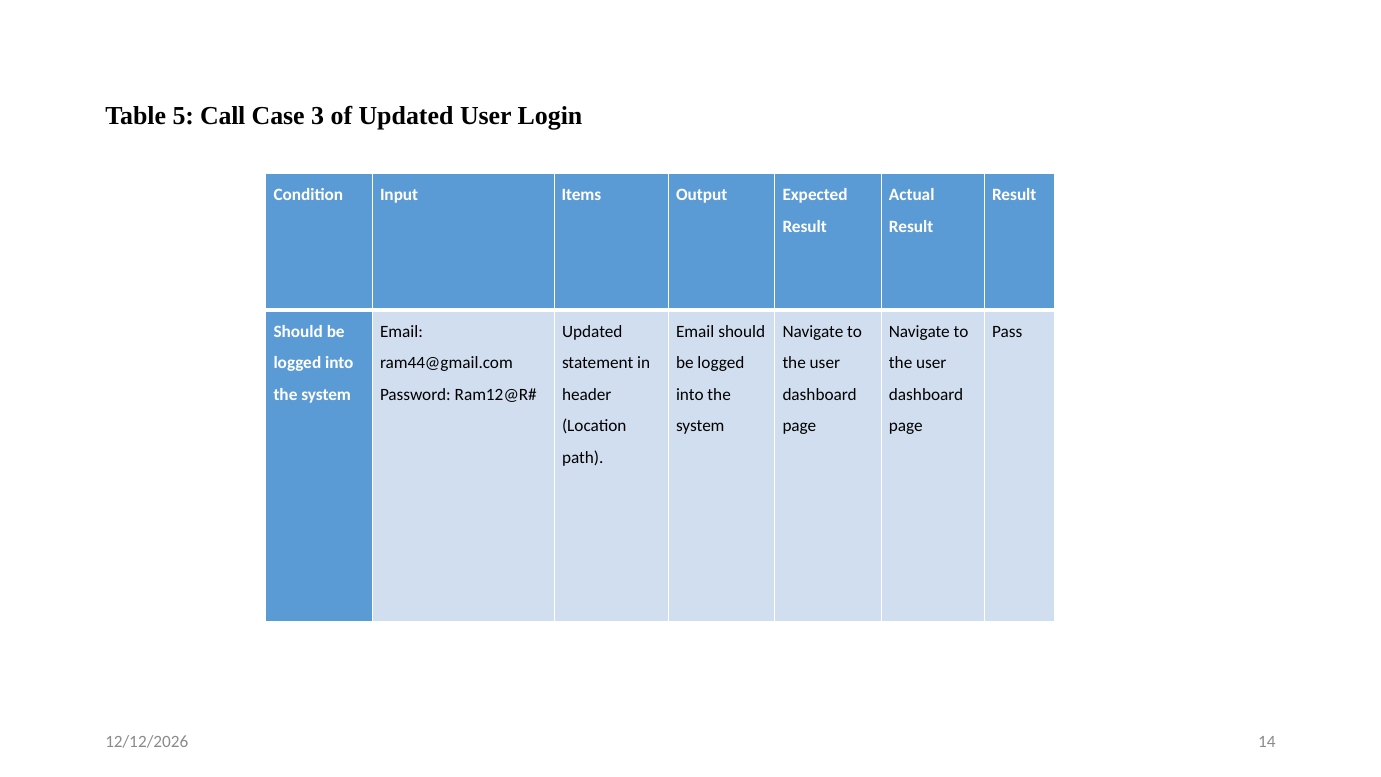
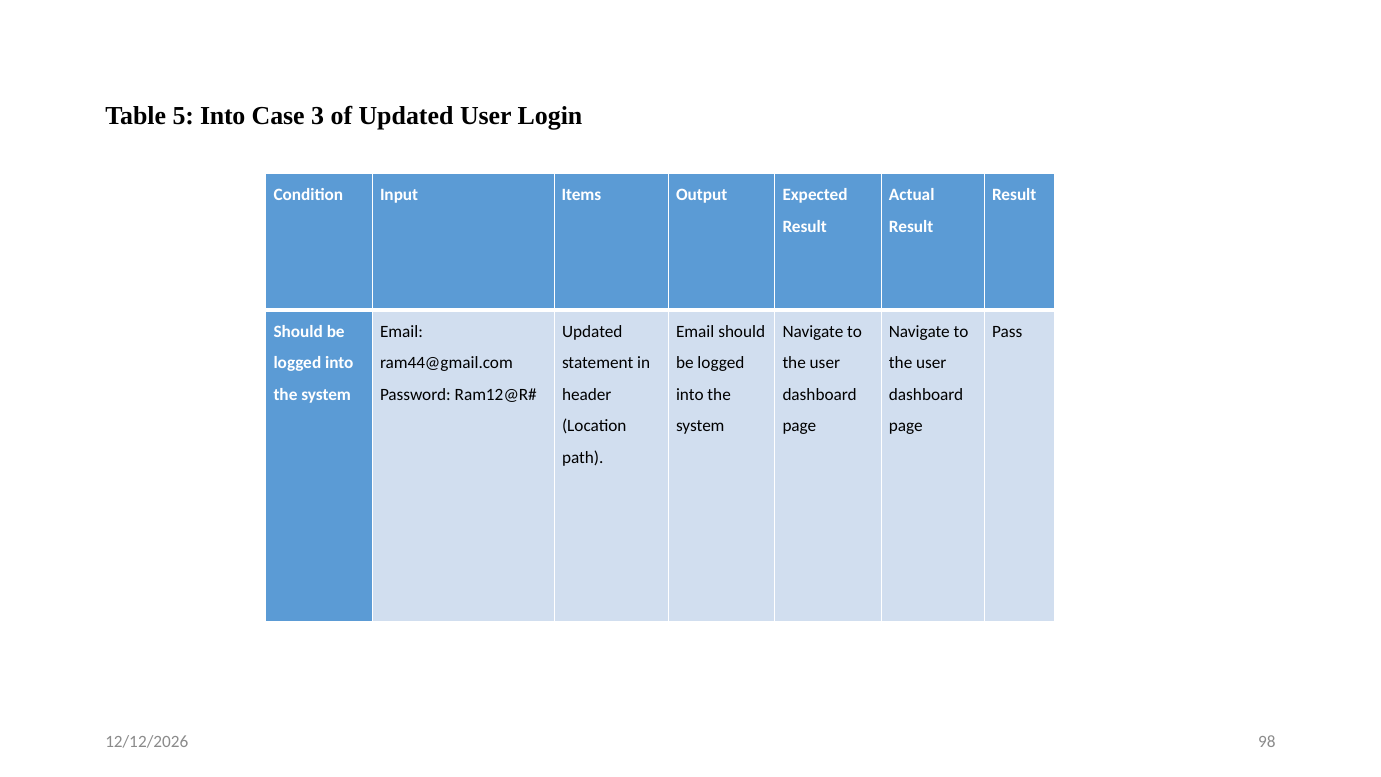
5 Call: Call -> Into (223, 116)
14: 14 -> 98 (1267, 742)
